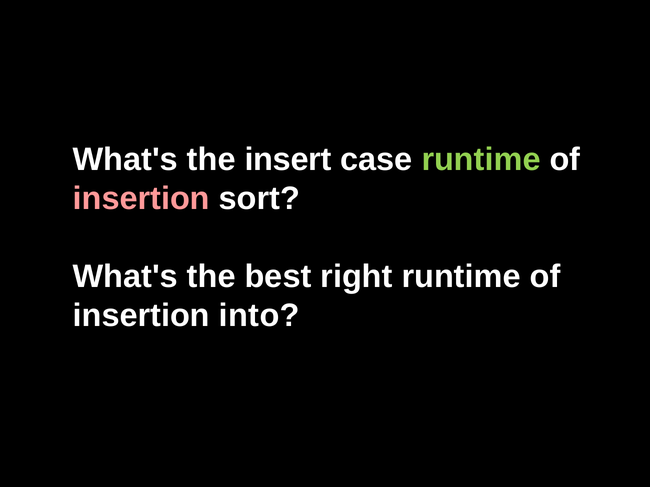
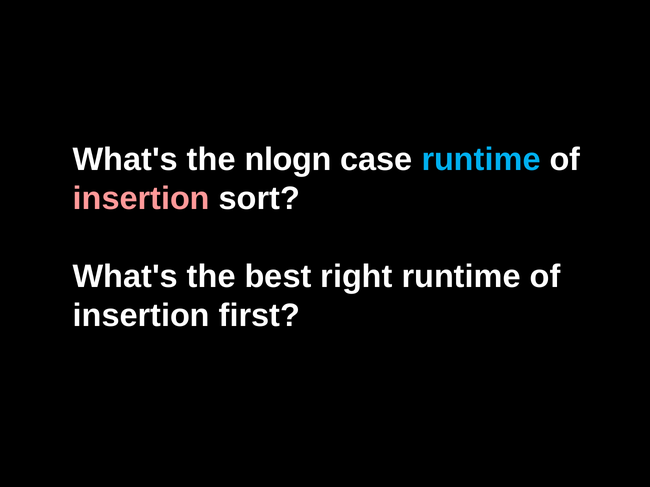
insert: insert -> nlogn (288, 160)
runtime colour: light green -> light blue (481, 160)
into: into -> first (259, 316)
